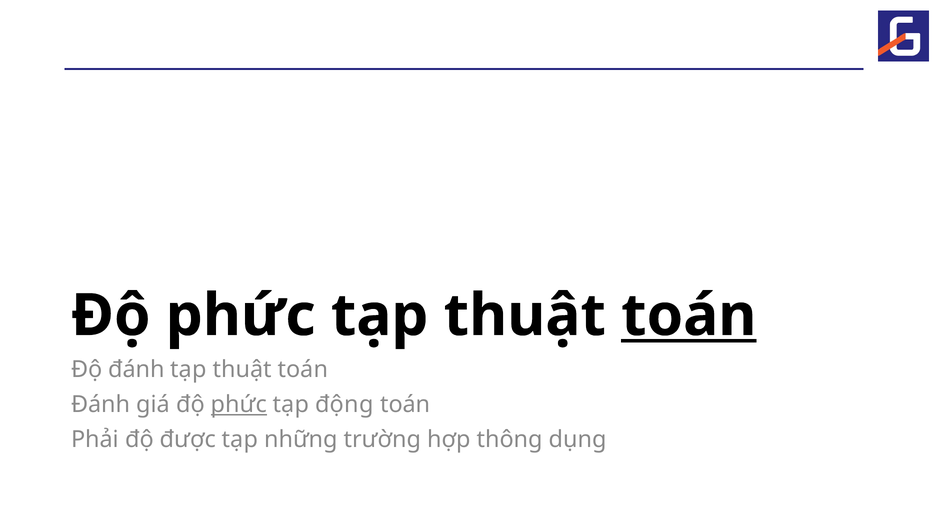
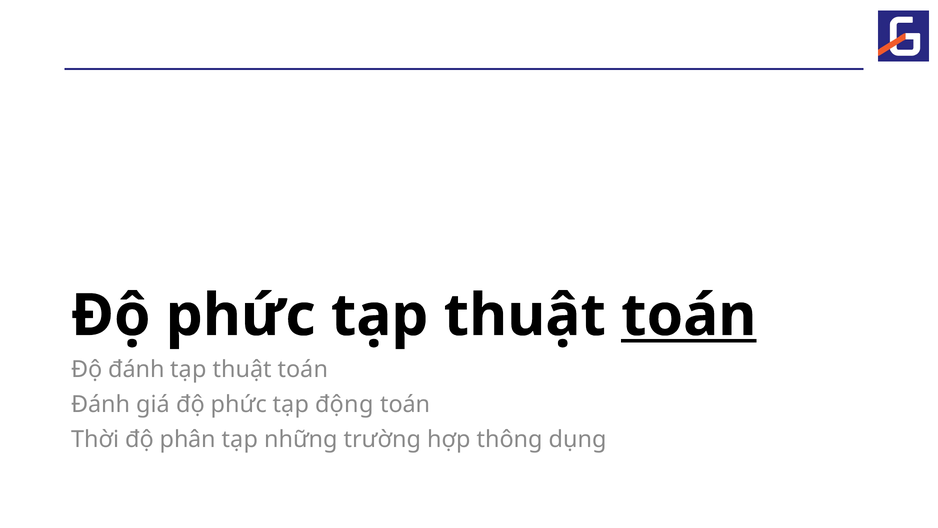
phức underline: present -> none (239, 404)
Phải: Phải -> Thời (95, 439)
được: được -> phân (188, 439)
